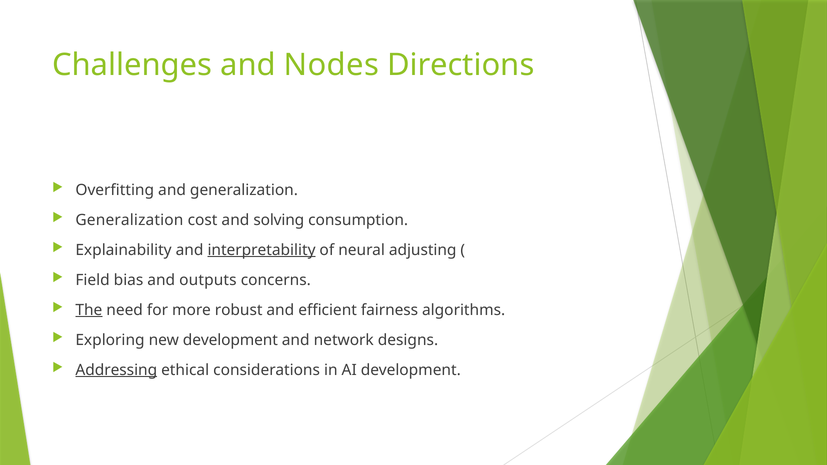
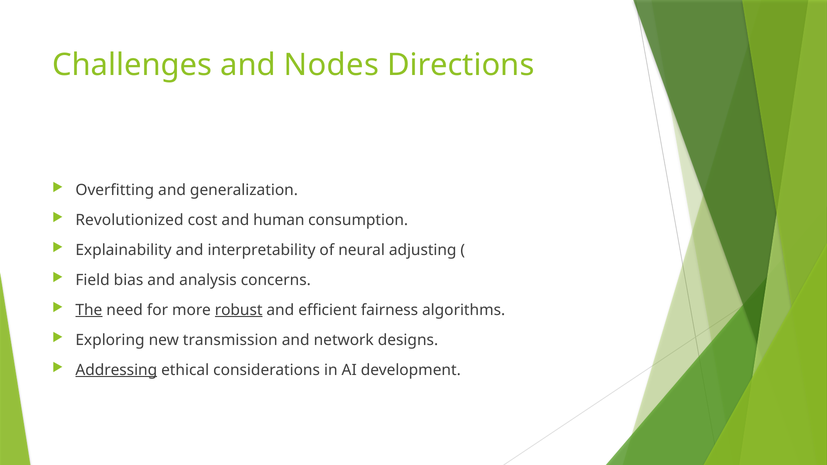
Generalization: Generalization -> Revolutionized (129, 220)
solving: solving -> human (279, 220)
interpretability underline: present -> none (262, 250)
outputs: outputs -> analysis (208, 280)
robust underline: none -> present (239, 310)
new development: development -> transmission (230, 340)
